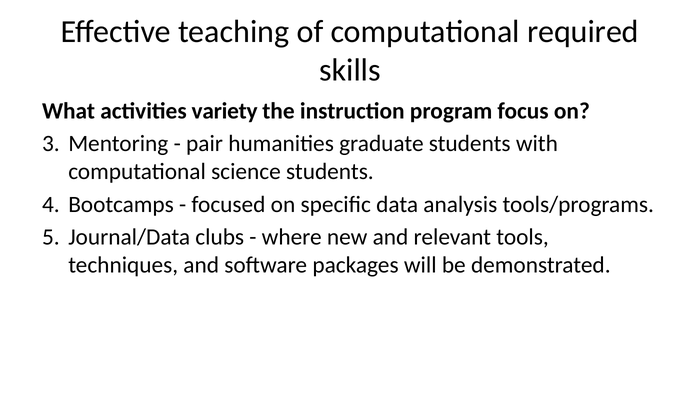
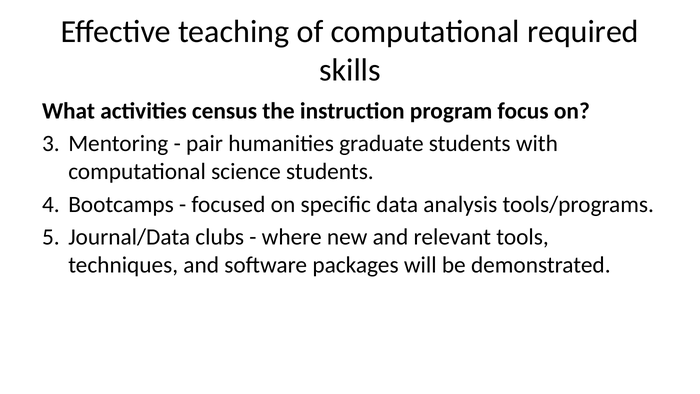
variety: variety -> census (225, 111)
